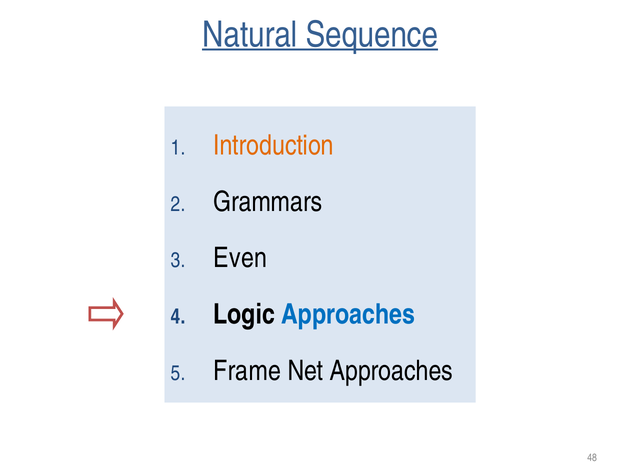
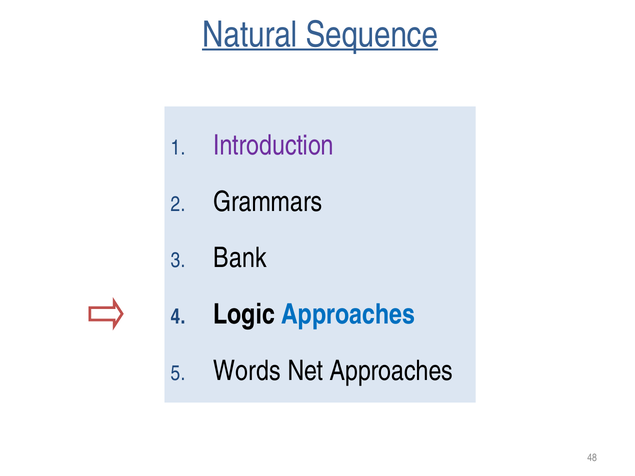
Introduction colour: orange -> purple (273, 145)
Even: Even -> Bank (240, 258)
Frame: Frame -> Words (247, 371)
